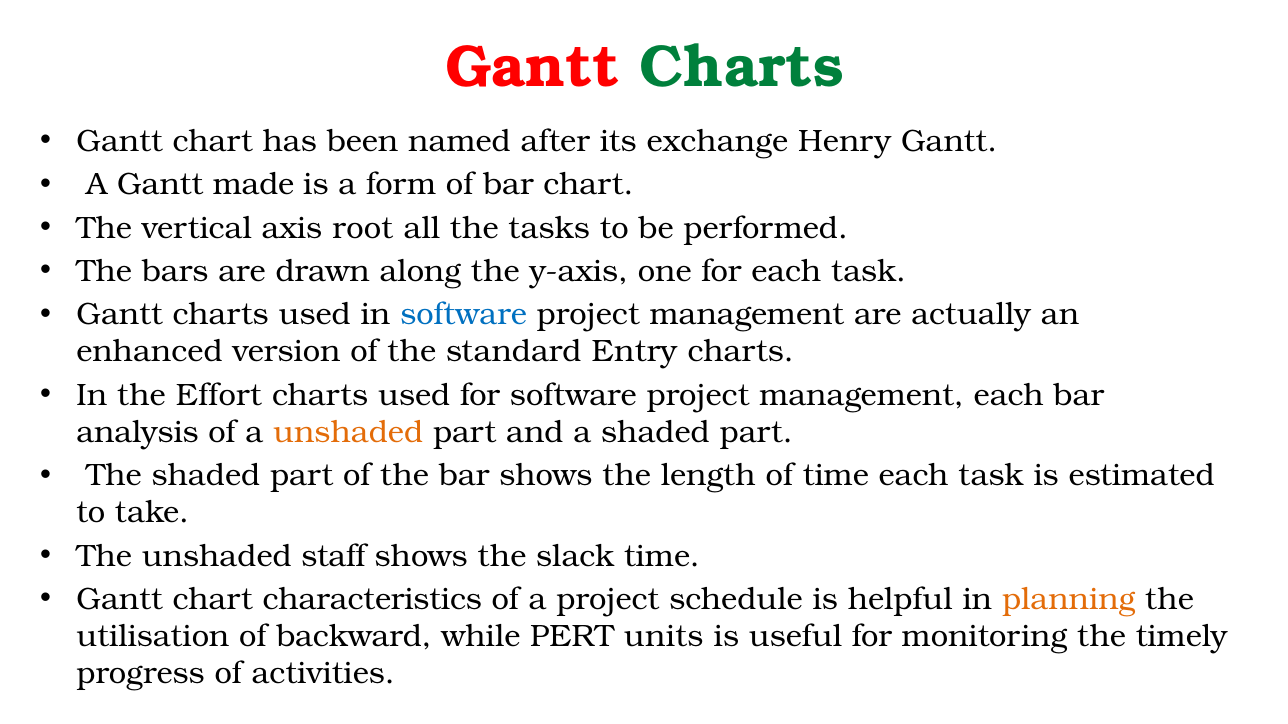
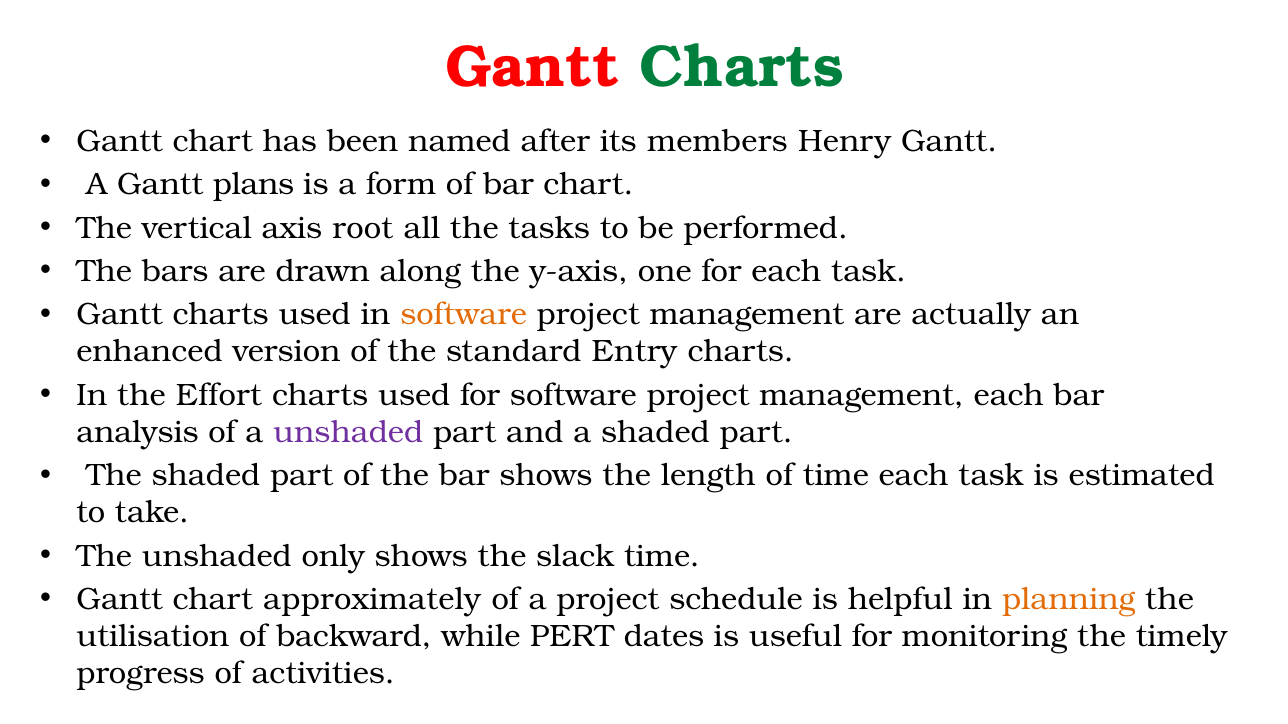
exchange: exchange -> members (717, 141)
made: made -> plans (254, 185)
software colour: blue -> orange (464, 315)
unshaded colour: orange -> purple (348, 432)
staff: staff -> only (333, 556)
characteristics: characteristics -> approximately (372, 600)
units: units -> dates (664, 637)
